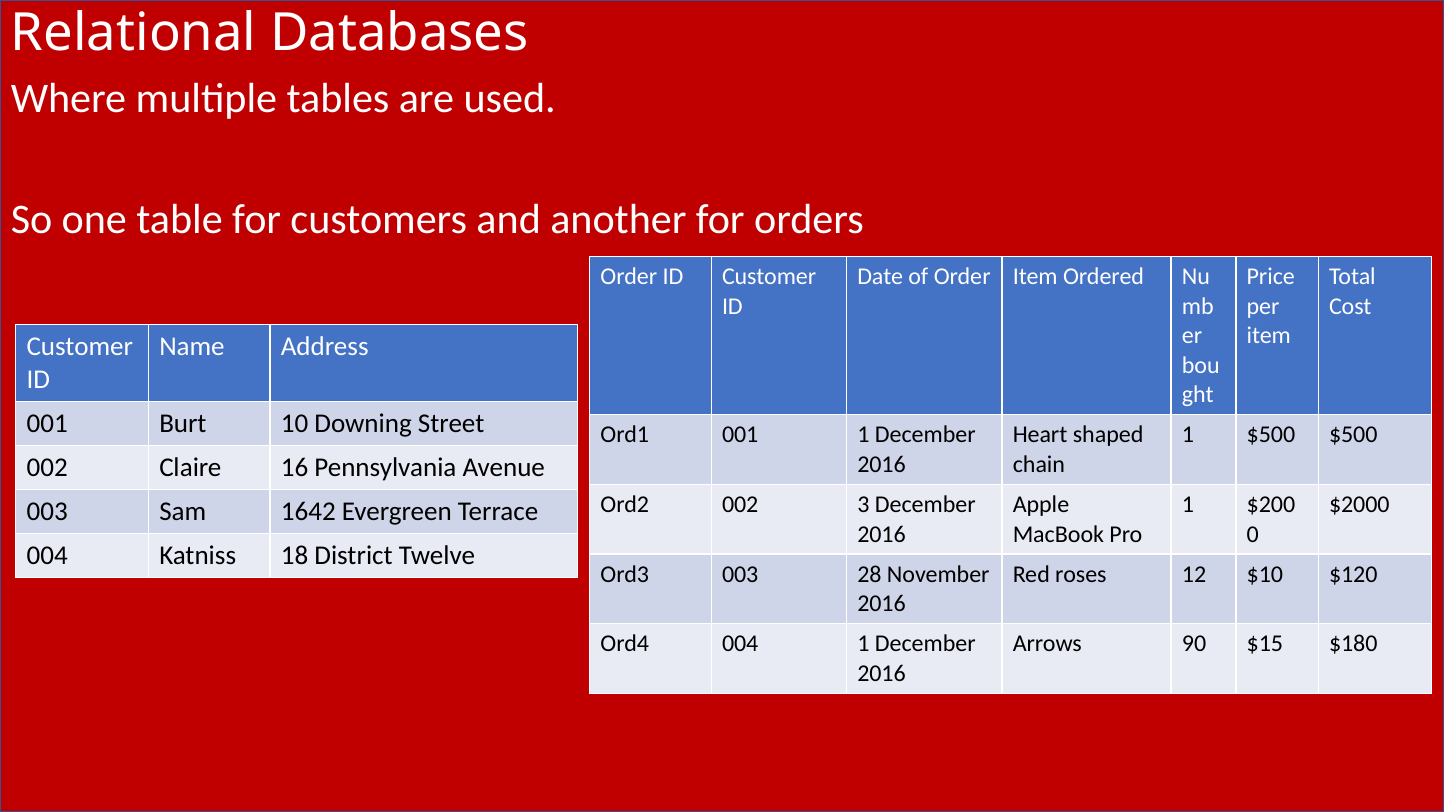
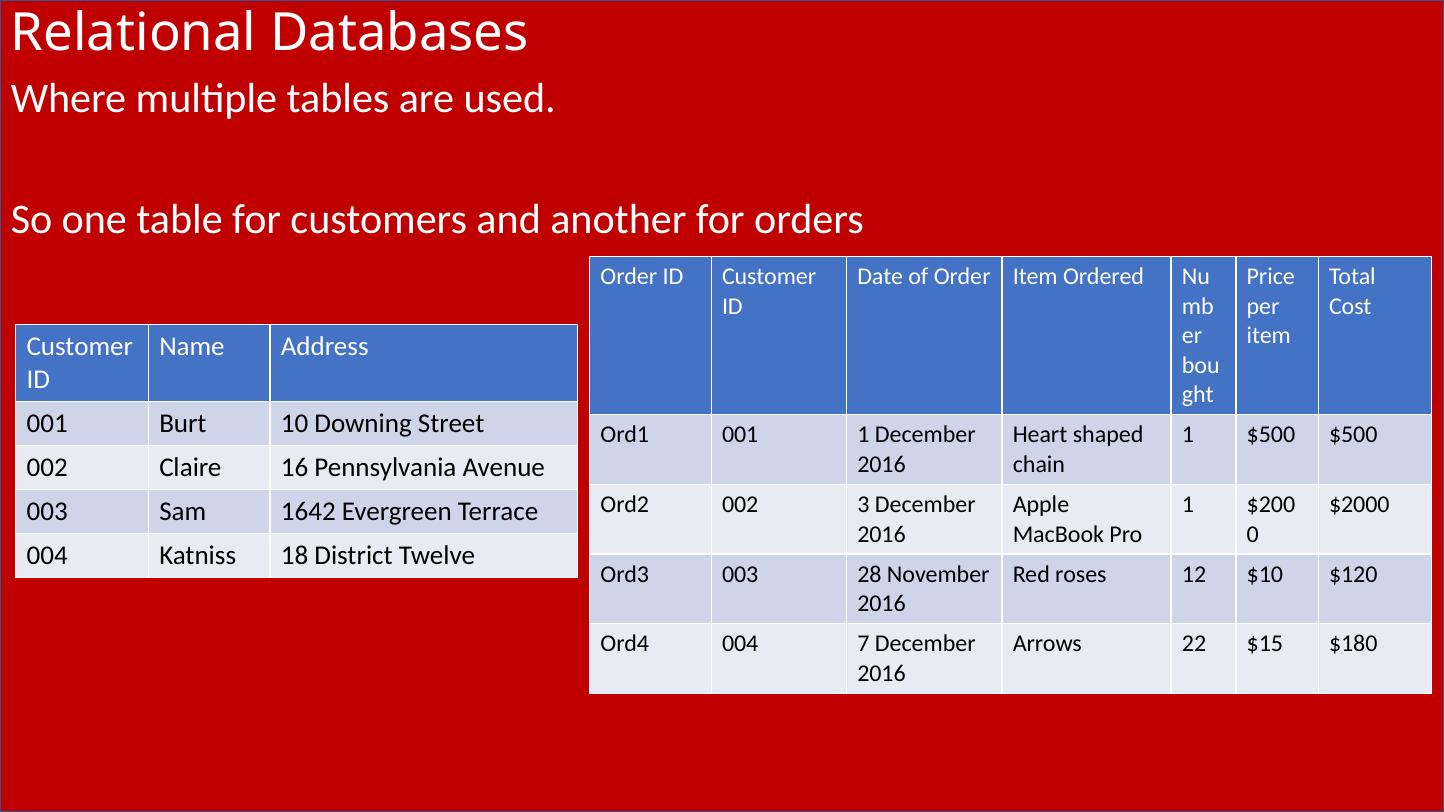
004 1: 1 -> 7 (863, 644)
90: 90 -> 22 (1194, 644)
